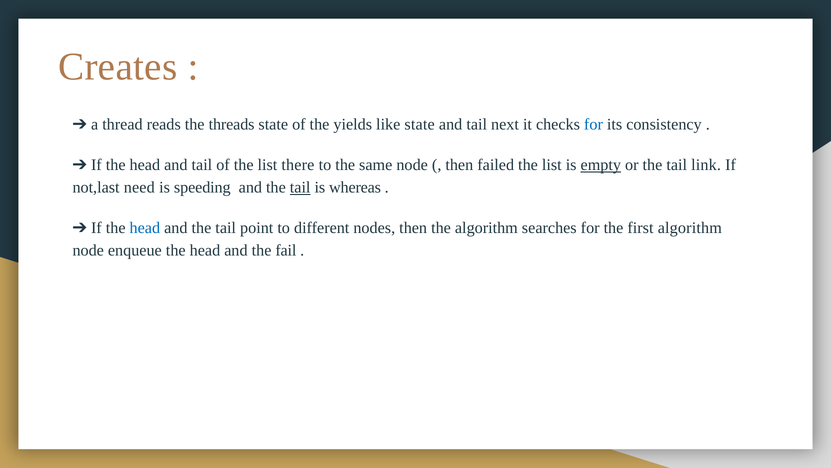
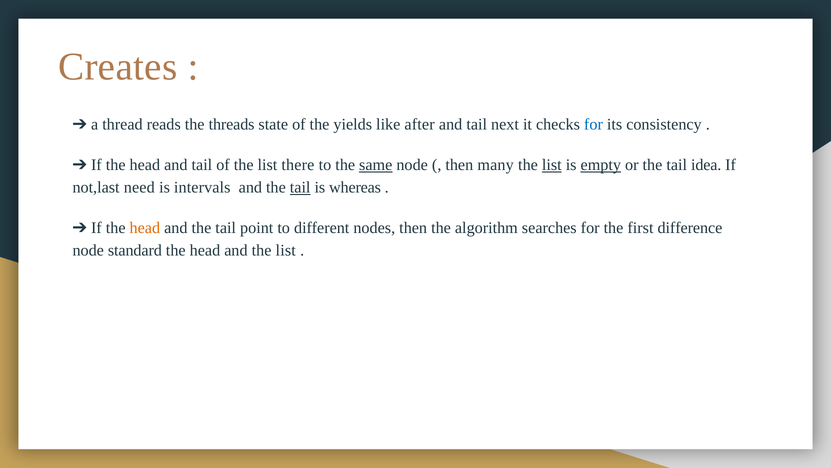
like state: state -> after (420, 124)
same underline: none -> present (376, 165)
failed: failed -> many (496, 165)
list underline: none -> present (552, 165)
link: link -> idea (706, 165)
speeding: speeding -> intervals (202, 187)
head colour: blue -> orange (145, 228)
first algorithm: algorithm -> difference (690, 228)
enqueue: enqueue -> standard (135, 250)
and the fail: fail -> list (286, 250)
